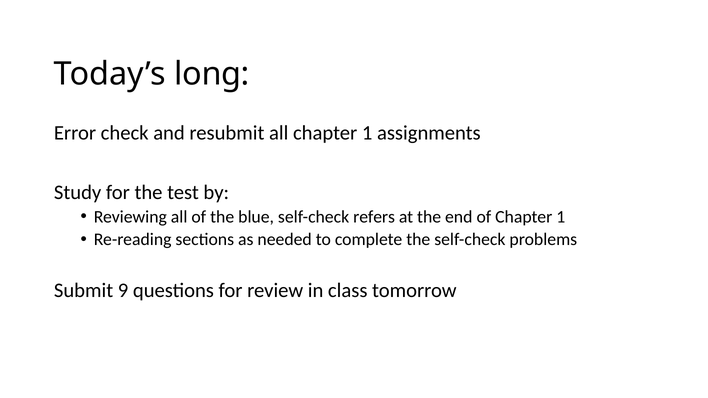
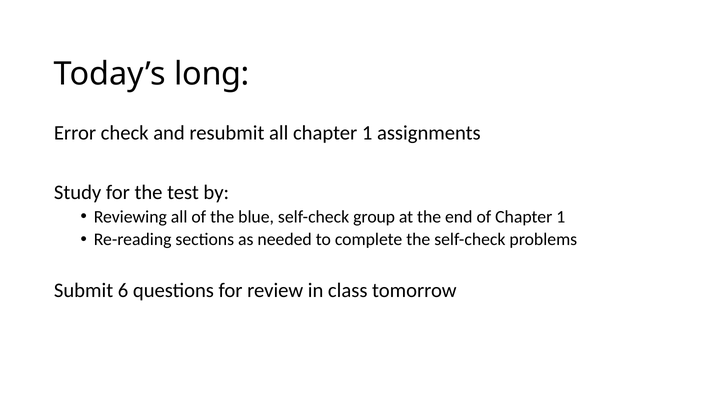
refers: refers -> group (374, 217)
9: 9 -> 6 (123, 291)
